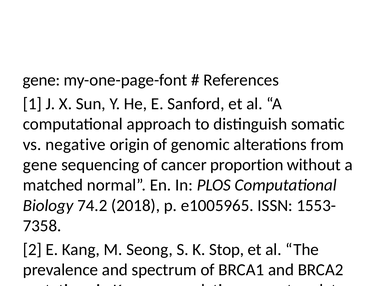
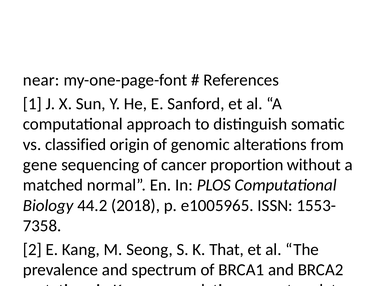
gene: gene -> near (41, 80)
negative: negative -> classified (76, 144)
74.2: 74.2 -> 44.2 (92, 205)
Stop: Stop -> That (227, 249)
